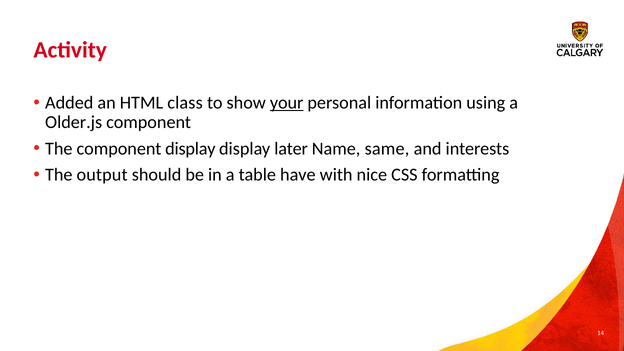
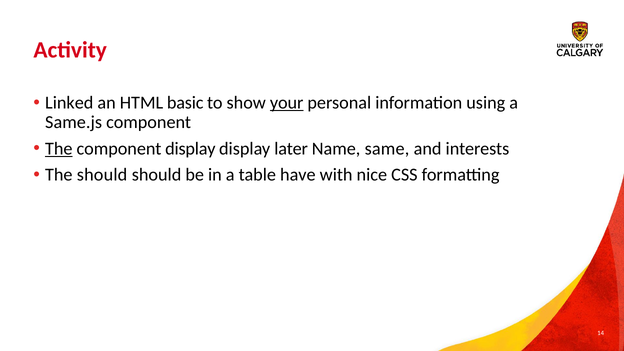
Added: Added -> Linked (69, 103)
class: class -> basic (185, 103)
Older.js: Older.js -> Same.js (74, 122)
The underline: none -> present (59, 149)
The output: output -> should (102, 175)
